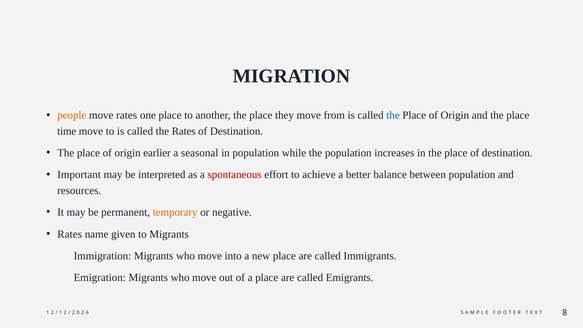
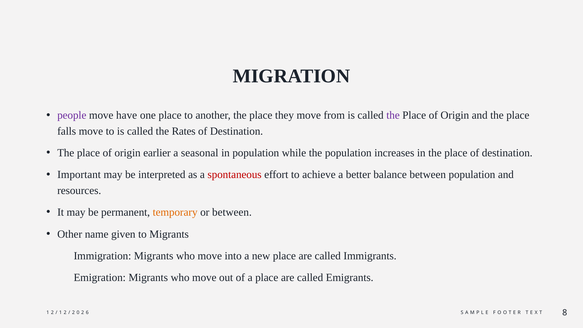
people colour: orange -> purple (72, 115)
move rates: rates -> have (127, 115)
the colour: blue -> purple (393, 115)
time: time -> falls (67, 131)
or negative: negative -> between (232, 212)
Rates: Rates -> Other (70, 234)
